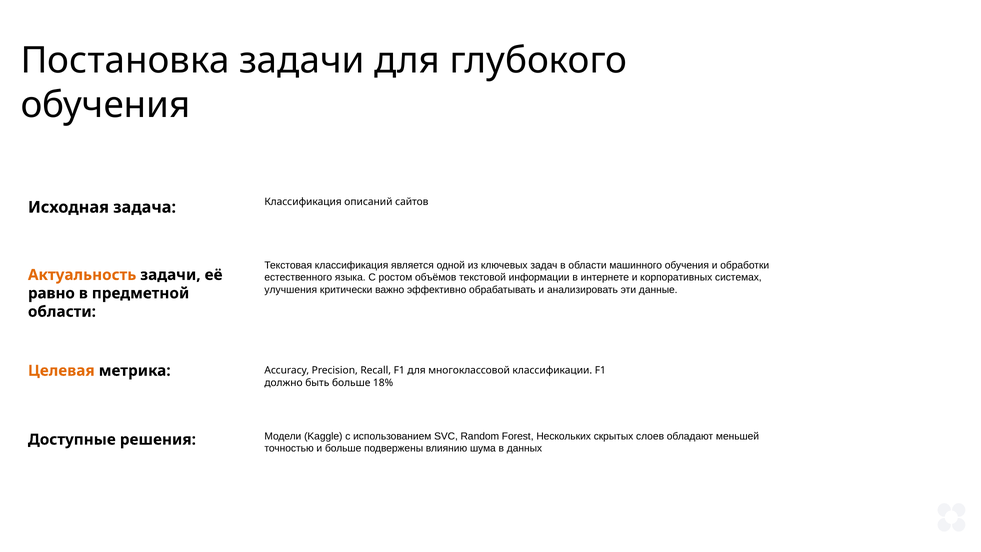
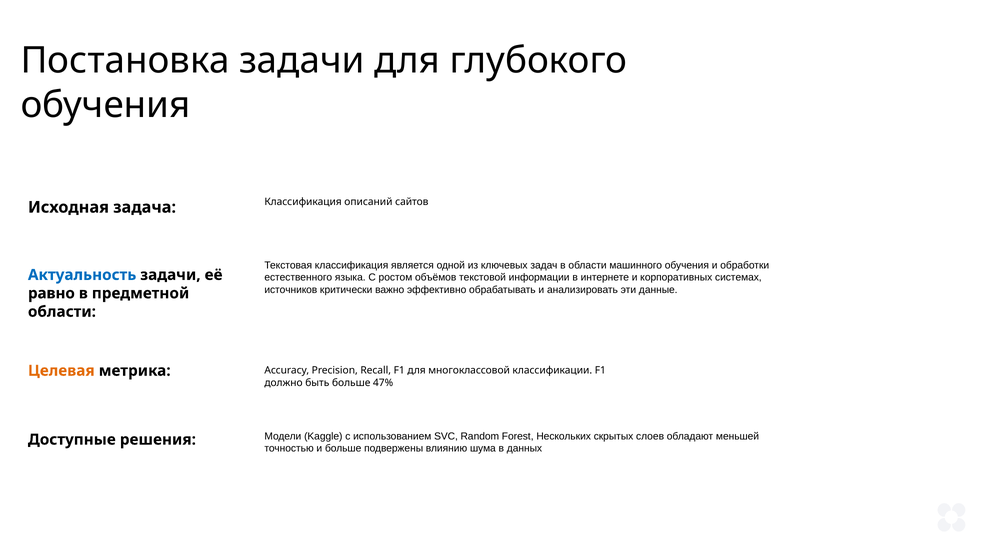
Актуальность colour: orange -> blue (82, 275)
улучшения: улучшения -> источников (291, 290)
18%: 18% -> 47% (383, 383)
